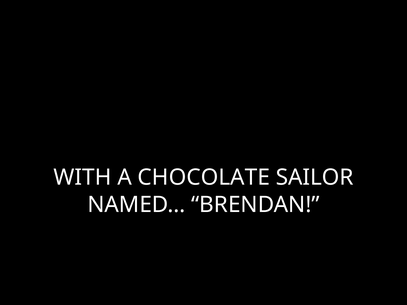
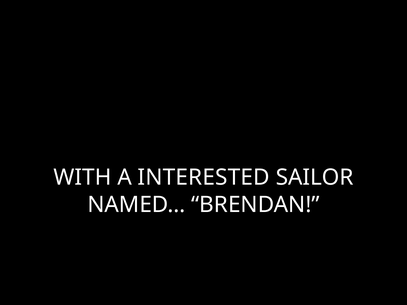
CHOCOLATE: CHOCOLATE -> INTERESTED (204, 178)
